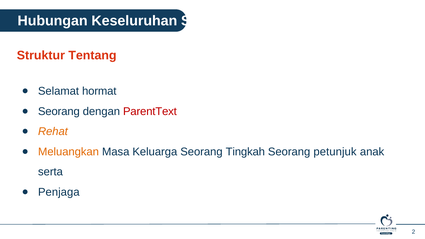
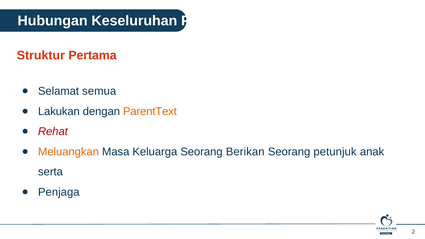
Seni: Seni -> Pilih (196, 21)
Tentang: Tentang -> Pertama (92, 56)
hormat: hormat -> semua (99, 91)
Seorang: Seorang -> Lakukan (59, 111)
ParentText colour: red -> orange (150, 111)
Rehat colour: orange -> red (53, 132)
Tingkah: Tingkah -> Berikan (245, 152)
